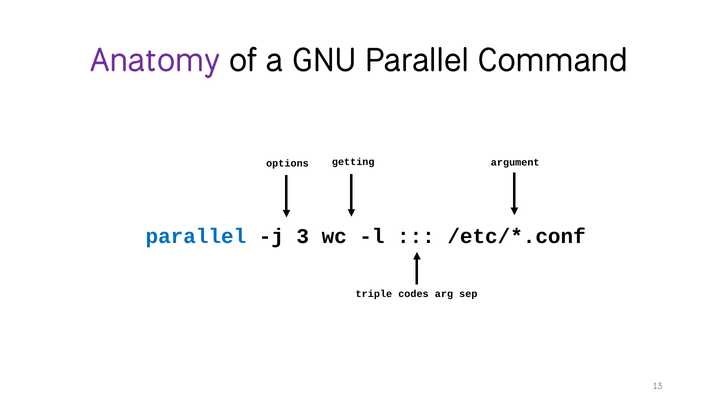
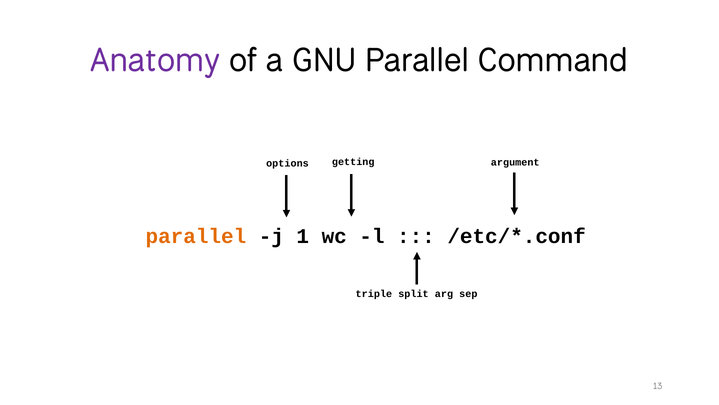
parallel colour: blue -> orange (196, 236)
3: 3 -> 1 (303, 236)
codes: codes -> split (413, 294)
